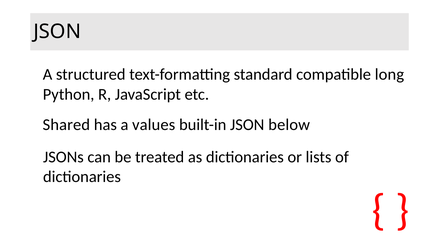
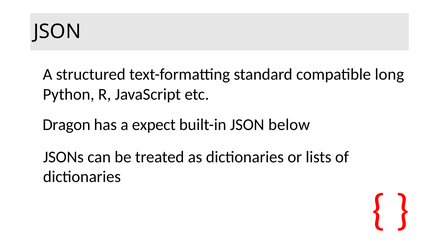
Shared: Shared -> Dragon (67, 125)
values: values -> expect (154, 125)
